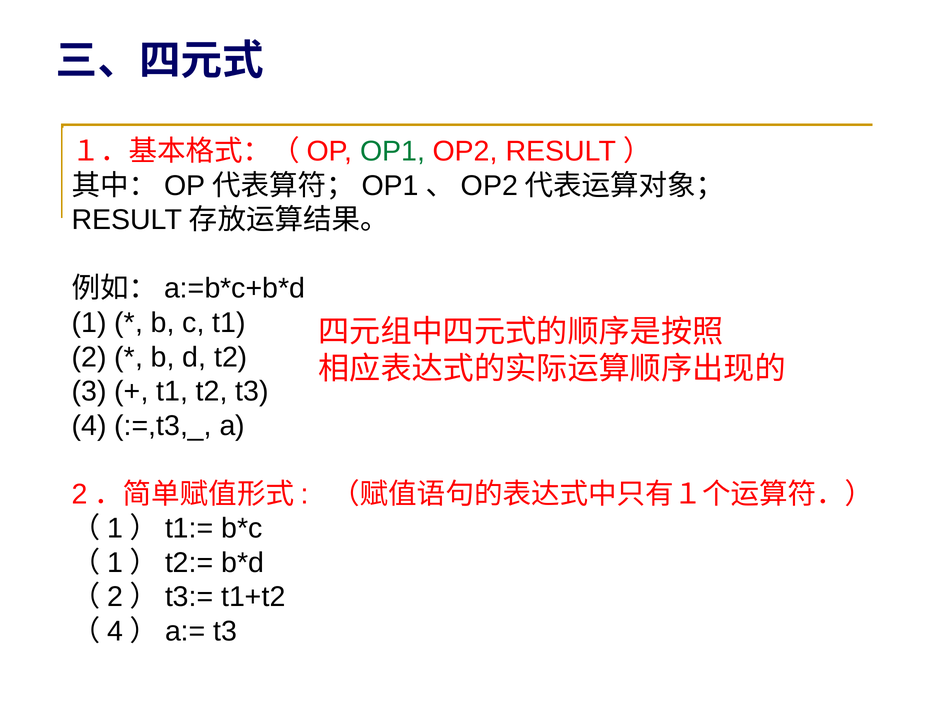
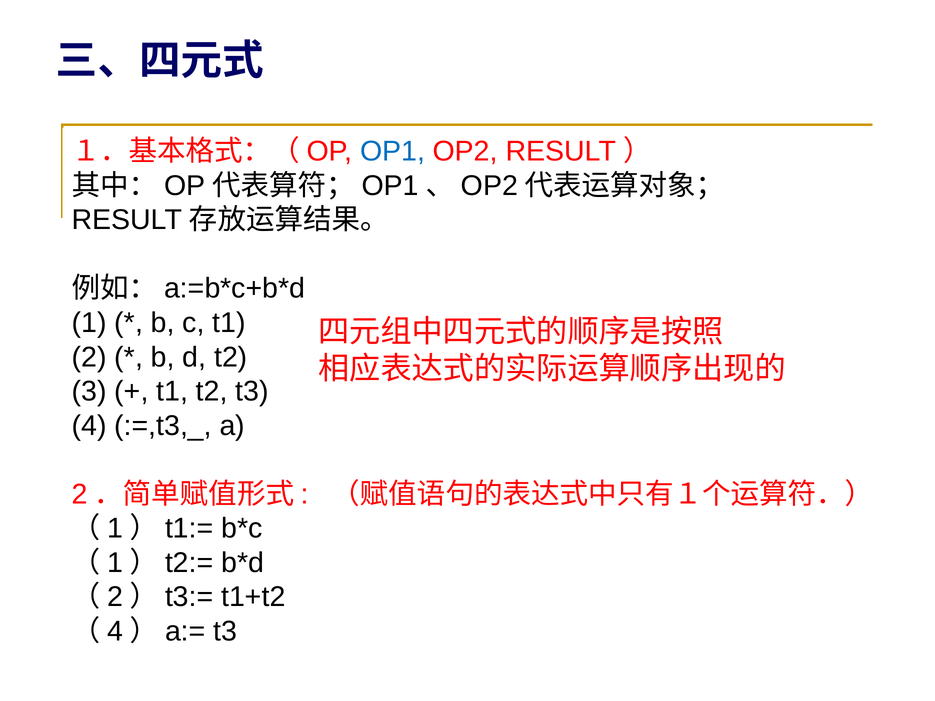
OP1 colour: green -> blue (393, 152)
